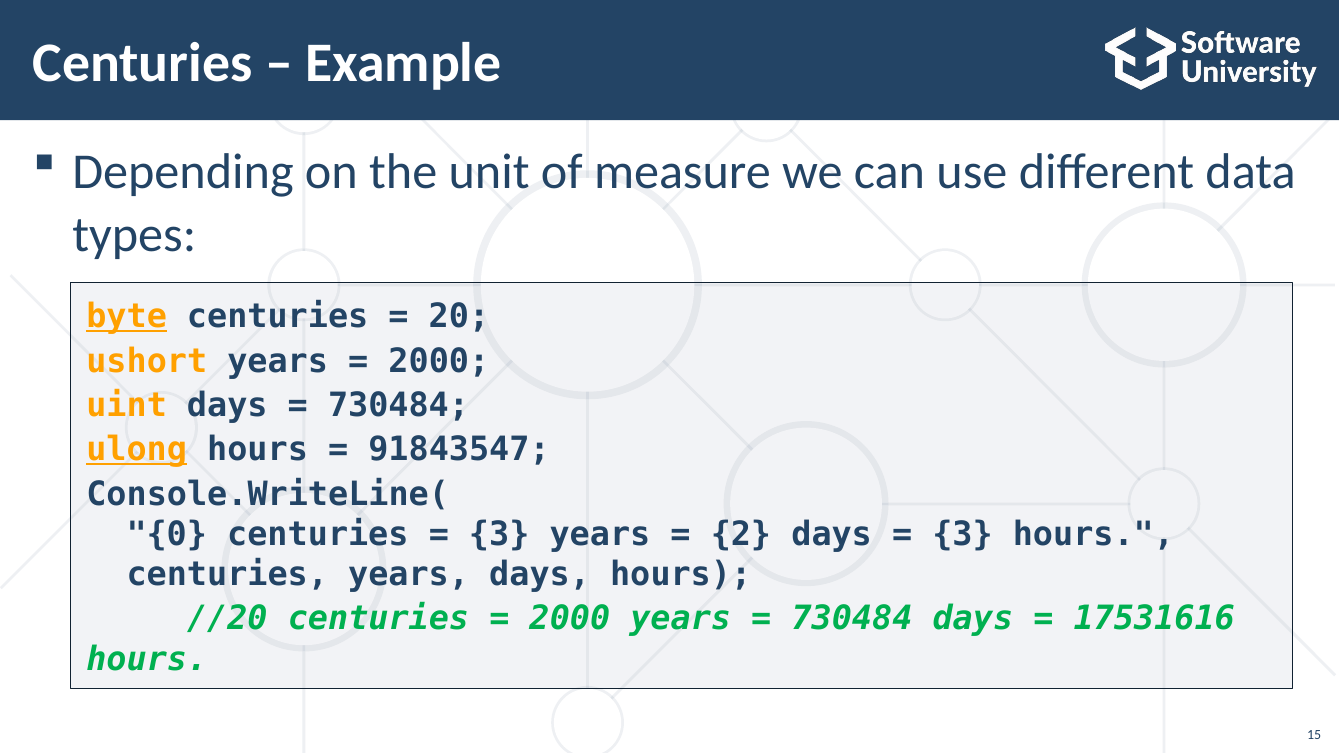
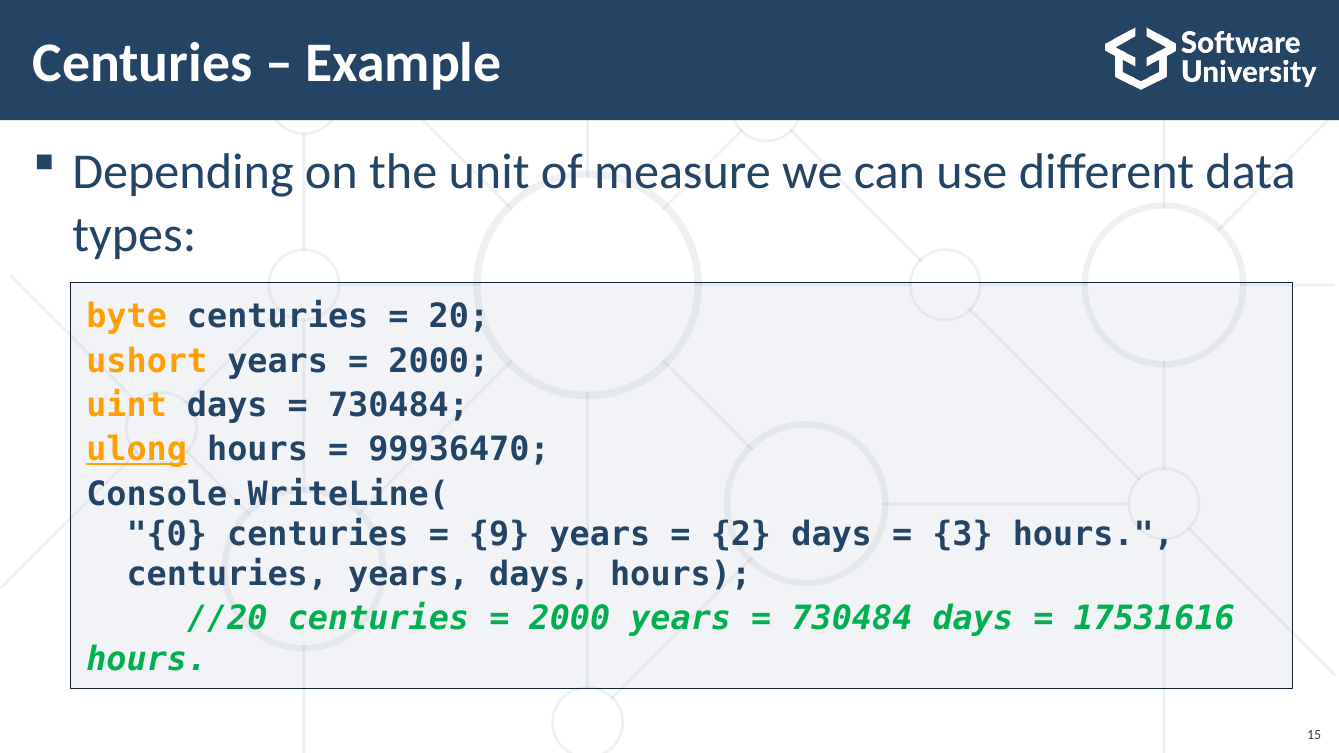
byte underline: present -> none (127, 317)
91843547: 91843547 -> 99936470 (459, 450)
3: 3 -> 9 (499, 535)
